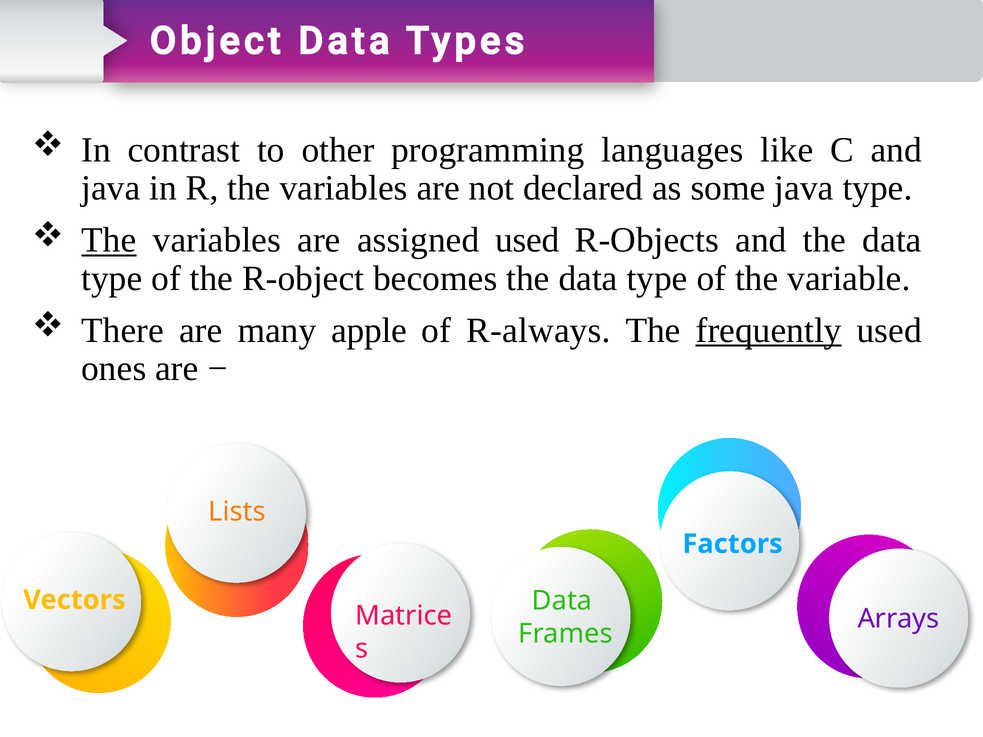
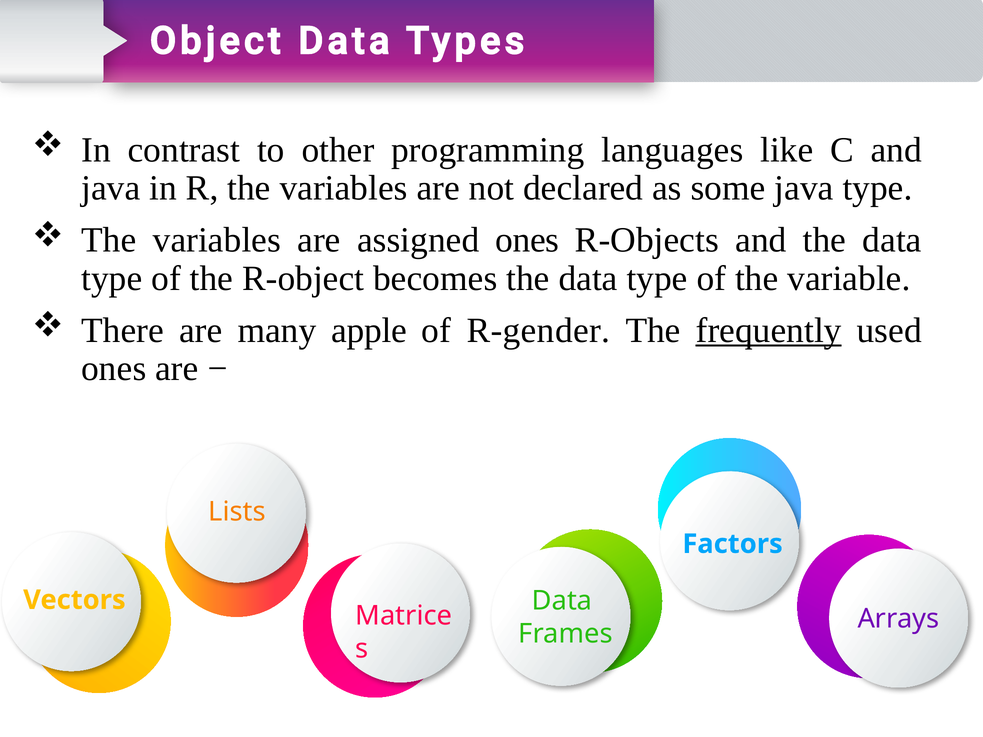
The underline: present -> none (109, 240)
assigned used: used -> ones (527, 240)
R-always: R-always -> R-gender (538, 331)
